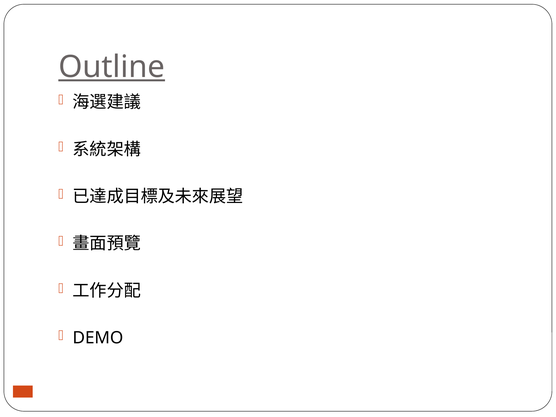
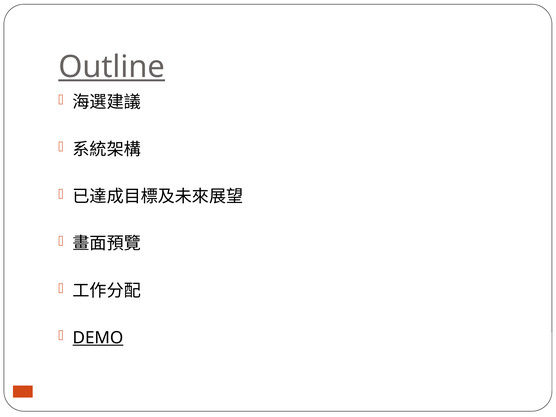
DEMO underline: none -> present (98, 338)
